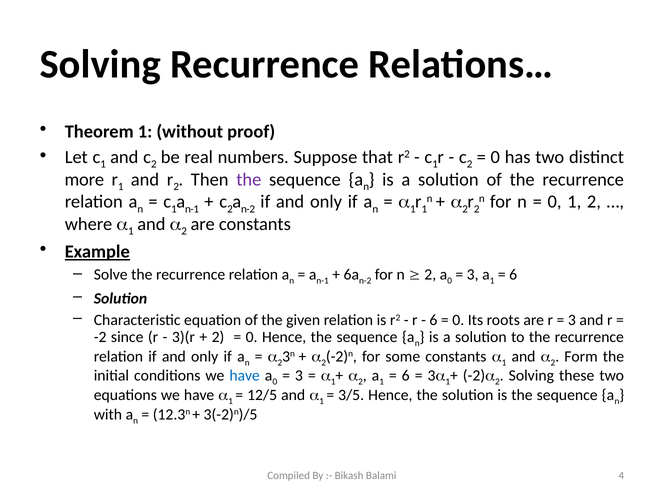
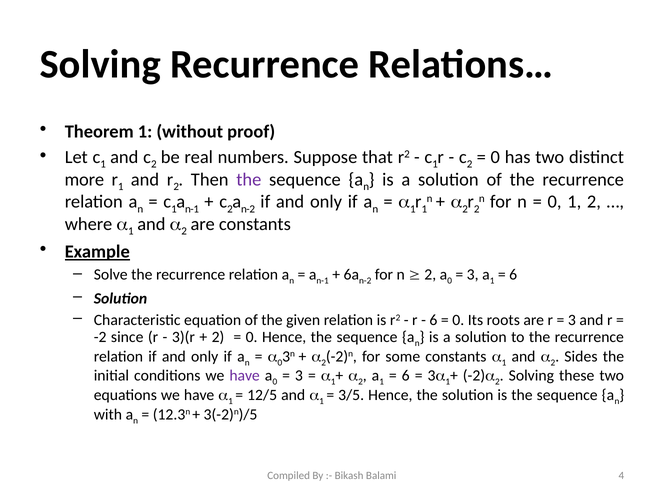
2: 2 -> 0 (280, 362)
Form: Form -> Sides (581, 356)
have colour: blue -> purple (245, 376)
